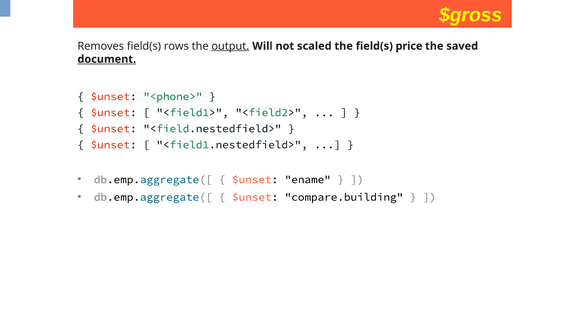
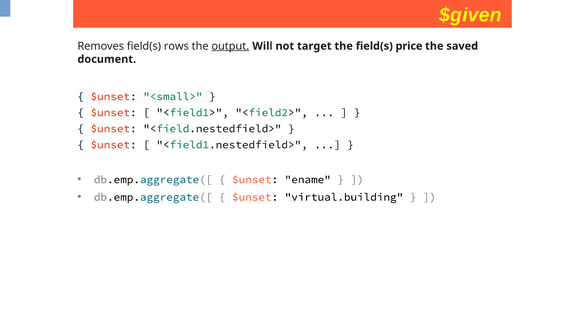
$gross: $gross -> $given (471, 15)
scaled: scaled -> target (314, 46)
document underline: present -> none (107, 59)
<phone>: <phone> -> <small> (173, 96)
compare.building: compare.building -> virtual.building (344, 197)
